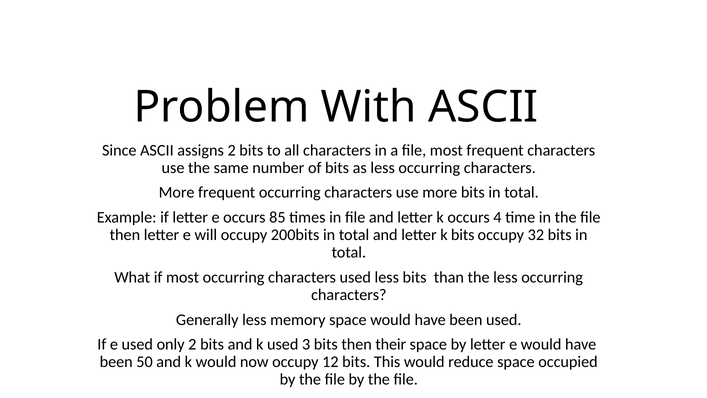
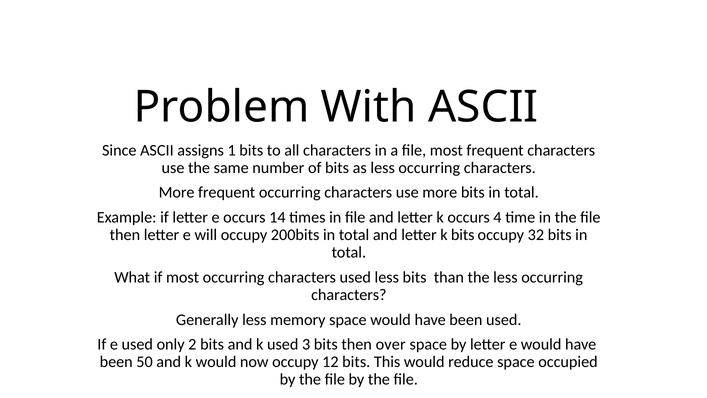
assigns 2: 2 -> 1 (232, 150)
85: 85 -> 14 (277, 217)
their: their -> over (391, 344)
